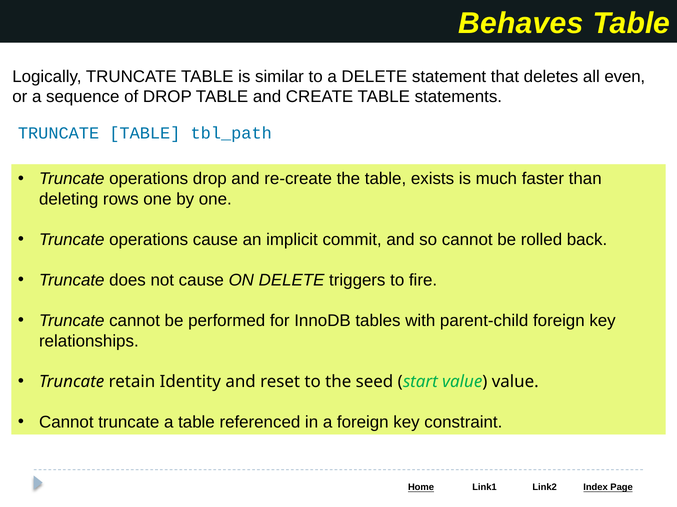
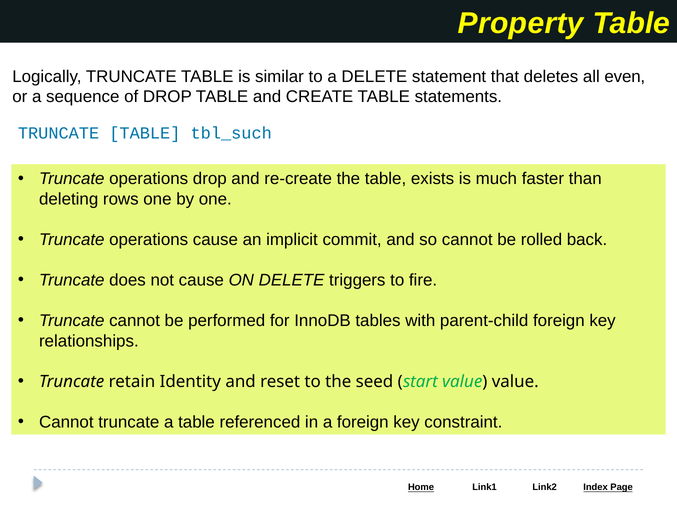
Behaves: Behaves -> Property (521, 23)
tbl_path: tbl_path -> tbl_such (231, 133)
